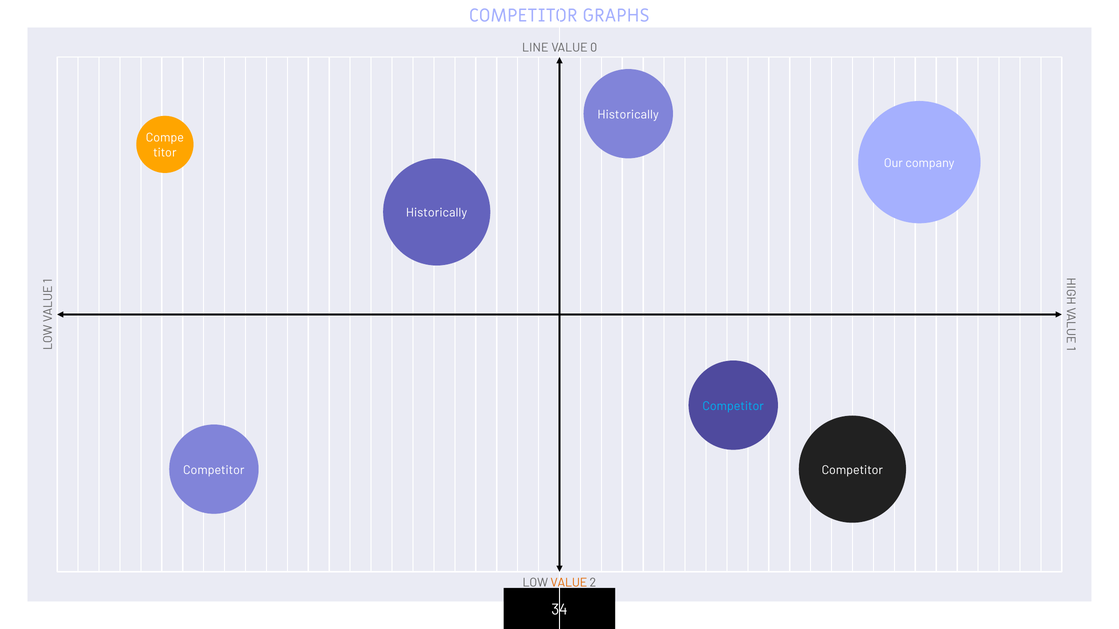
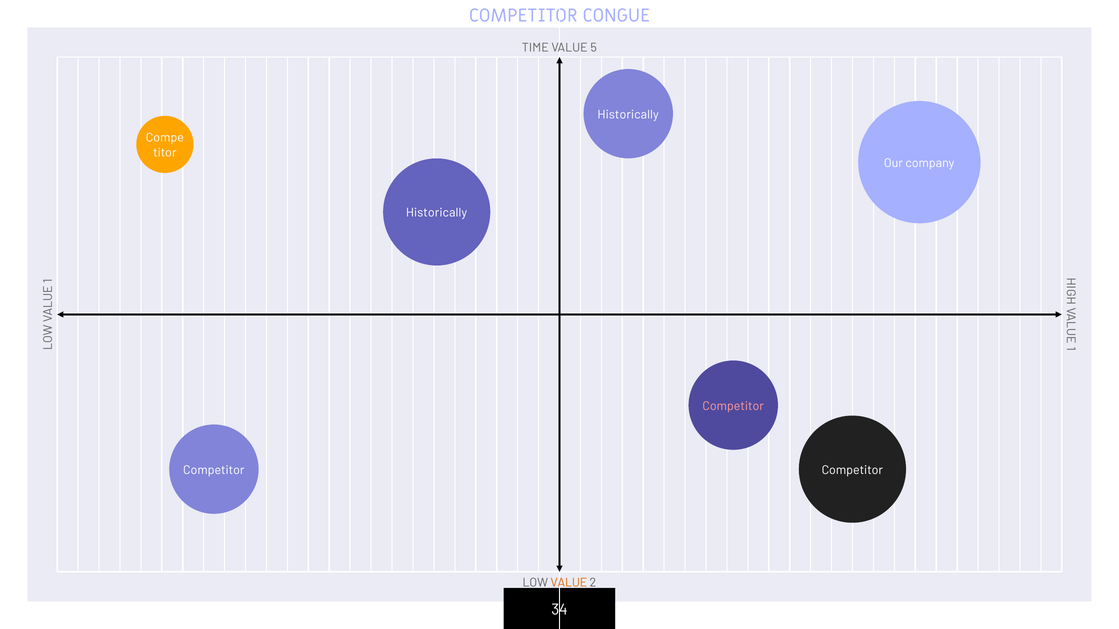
GRAPHS: GRAPHS -> CONGUE (616, 16)
LINE: LINE -> TIME (535, 48)
0: 0 -> 5 (594, 48)
Competitor colour: light blue -> pink (733, 406)
